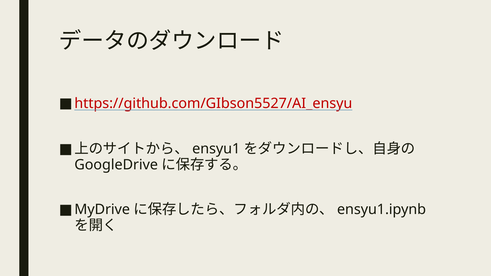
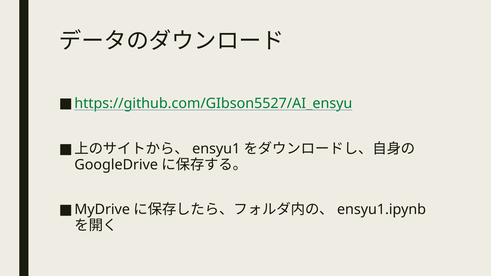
https://github.com/GIbson5527/AI_ensyu colour: red -> green (213, 103)
